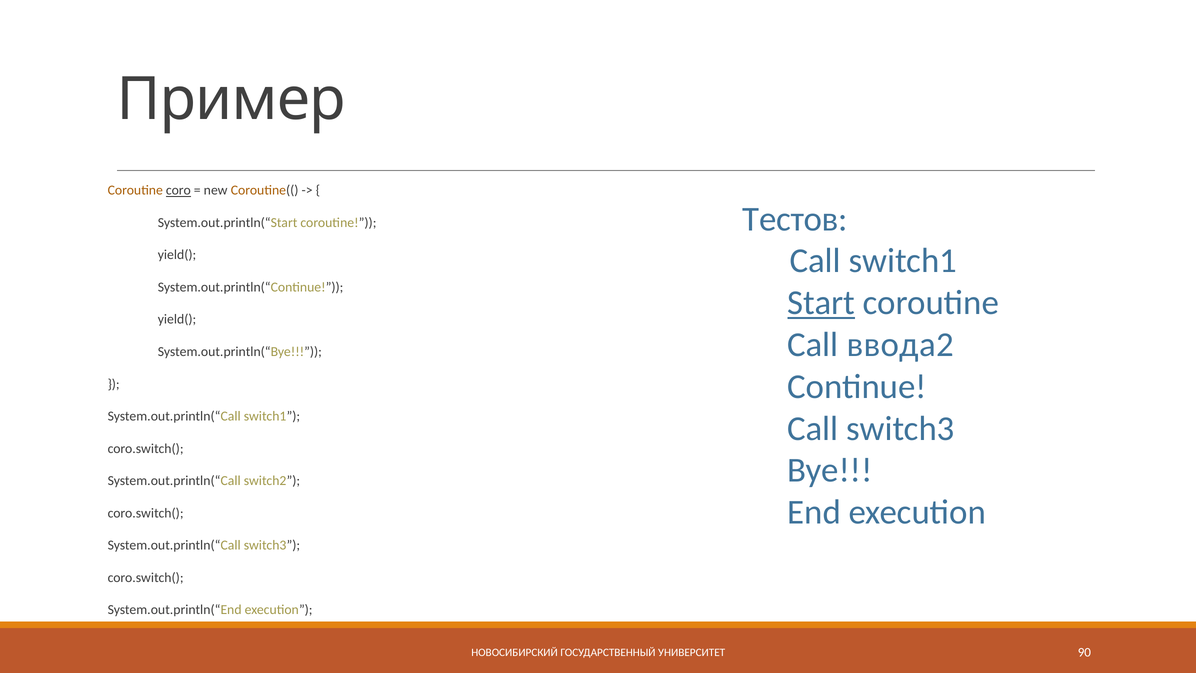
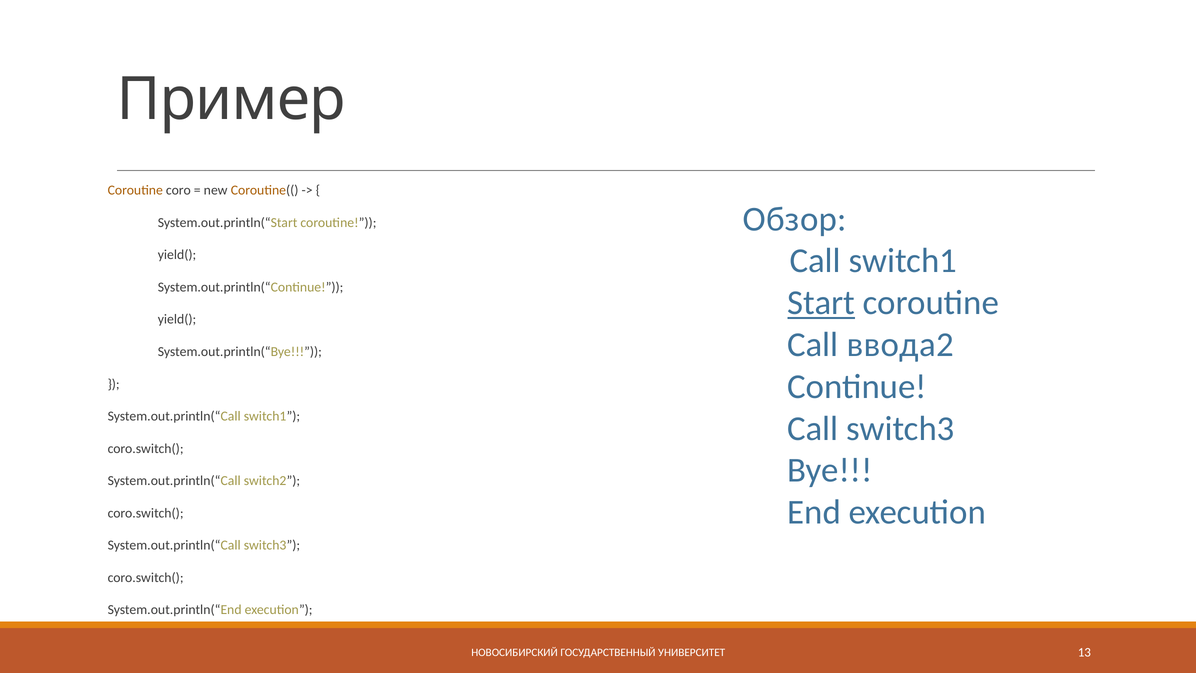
coro underline: present -> none (178, 190)
Тестов: Тестов -> Обзор (795, 219)
90: 90 -> 13 (1084, 652)
